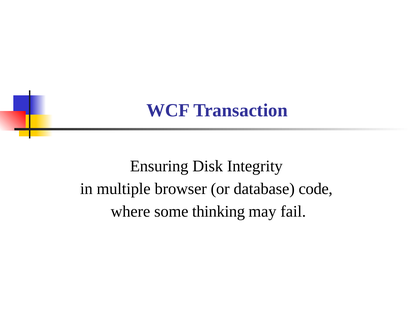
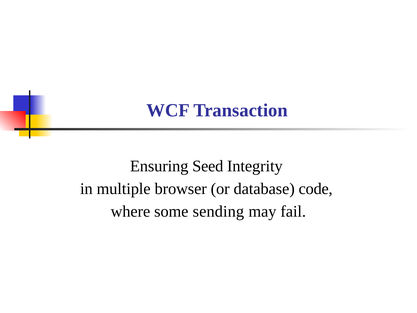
Disk: Disk -> Seed (208, 166)
thinking: thinking -> sending (218, 211)
